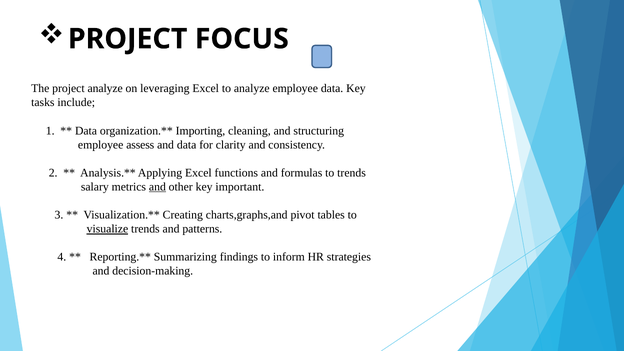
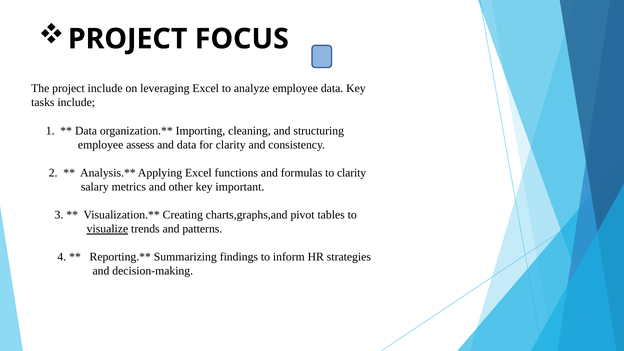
project analyze: analyze -> include (105, 89)
to trends: trends -> clarity (352, 173)
and underline: present -> none (157, 187)
